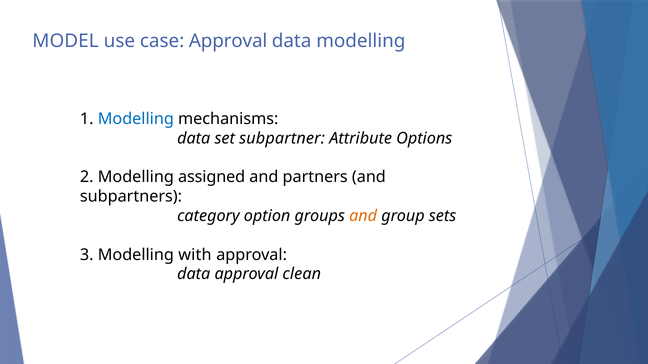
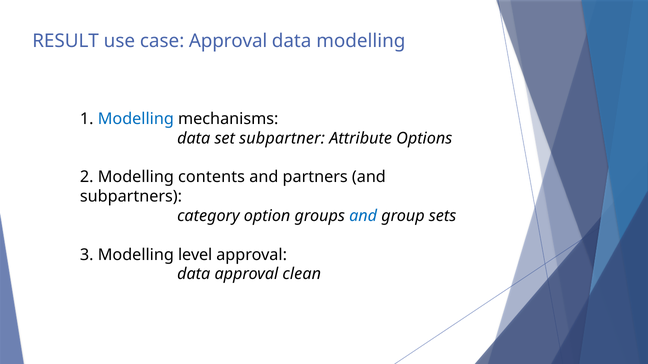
MODEL: MODEL -> RESULT (66, 41)
assigned: assigned -> contents (212, 177)
and colour: orange -> blue (363, 216)
with: with -> level (195, 255)
